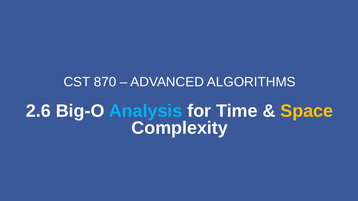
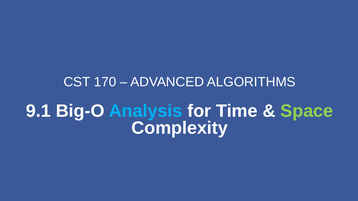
870: 870 -> 170 (105, 82)
2.6: 2.6 -> 9.1 (38, 111)
Space colour: yellow -> light green (307, 111)
